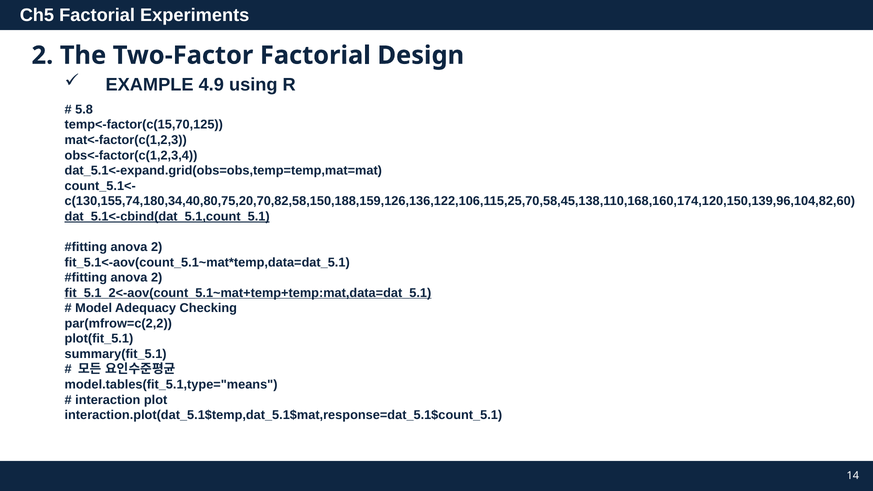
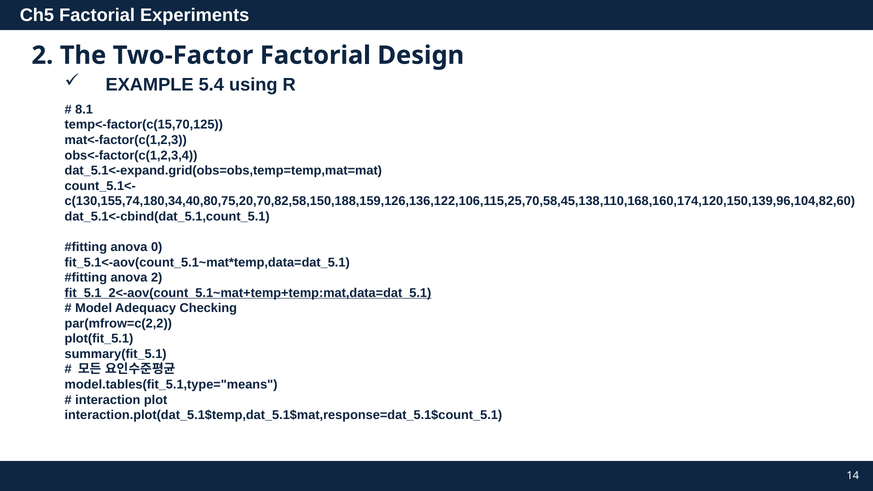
4.9: 4.9 -> 5.4 (211, 85)
5.8: 5.8 -> 8.1 (84, 109)
dat_5.1<-cbind(dat_5.1,count_5.1 underline: present -> none (167, 216)
2: 2 -> 0 (157, 247)
